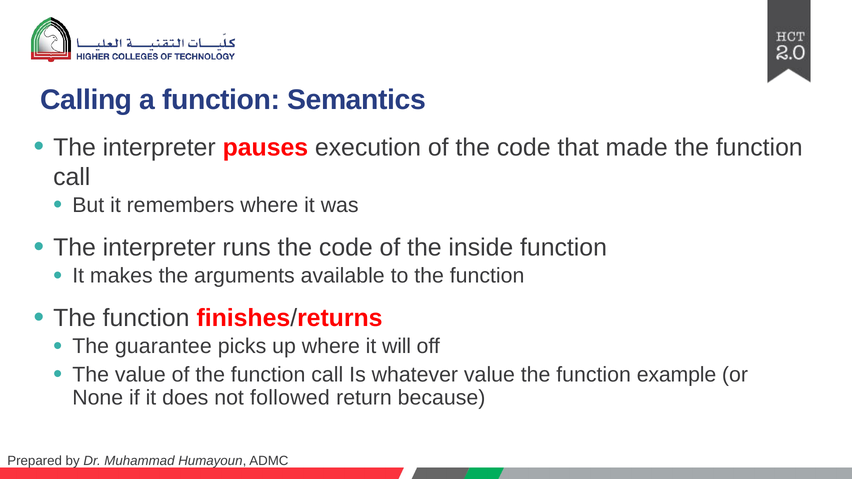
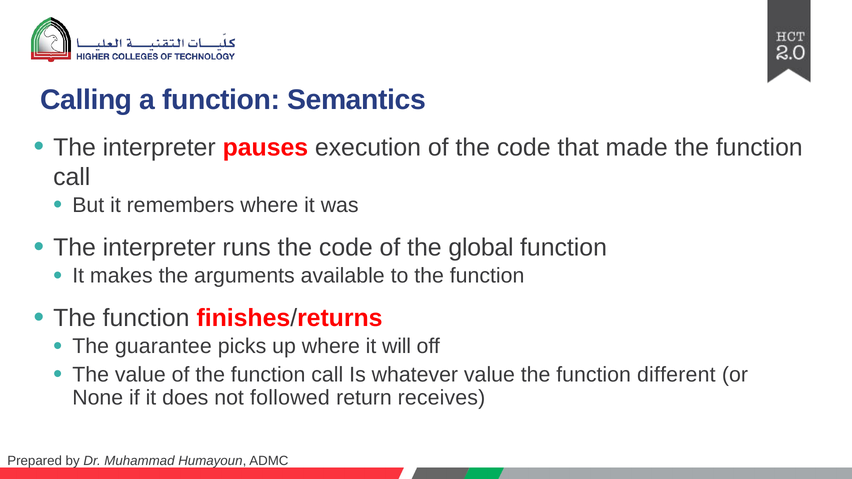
inside: inside -> global (481, 248)
example: example -> different (676, 375)
because: because -> receives (441, 398)
